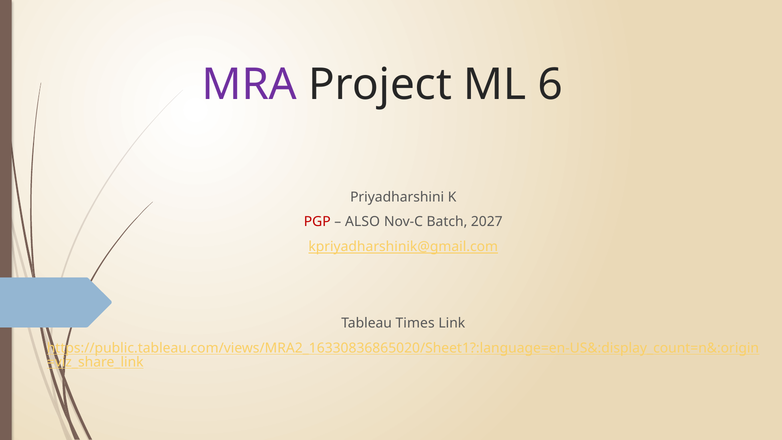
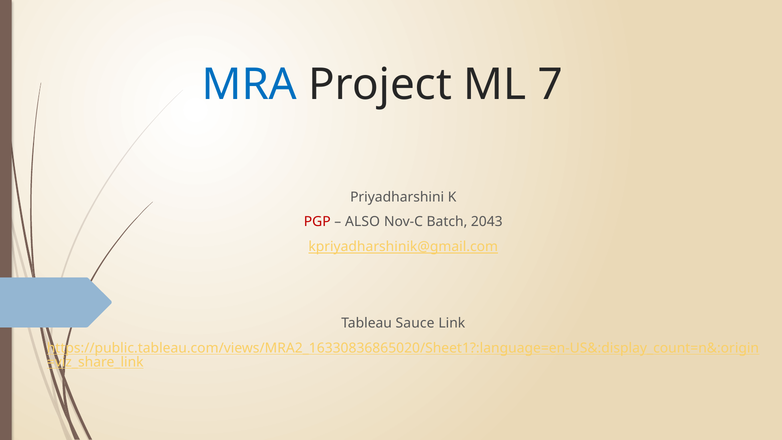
MRA colour: purple -> blue (249, 85)
6: 6 -> 7 (550, 85)
2027: 2027 -> 2043 (487, 222)
Times: Times -> Sauce (415, 323)
